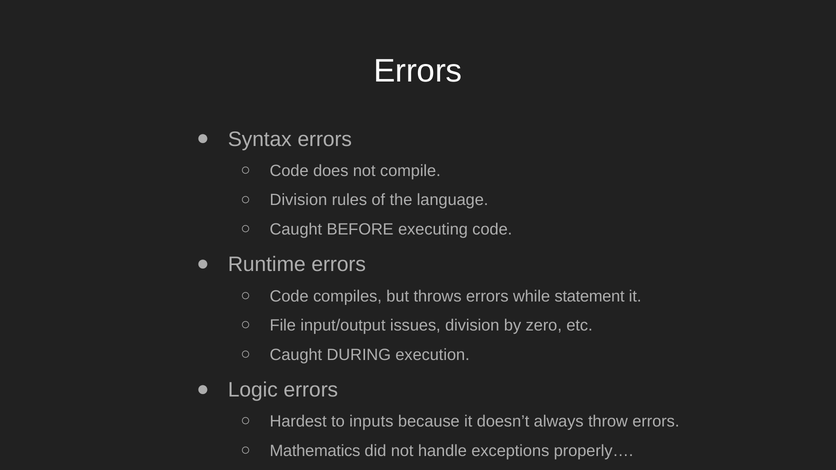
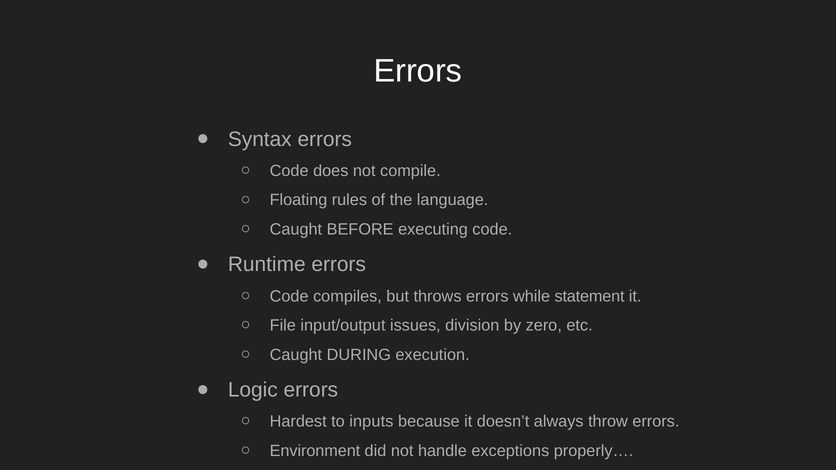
Division: Division -> Floating (299, 200)
Mathematics: Mathematics -> Environment (315, 451)
